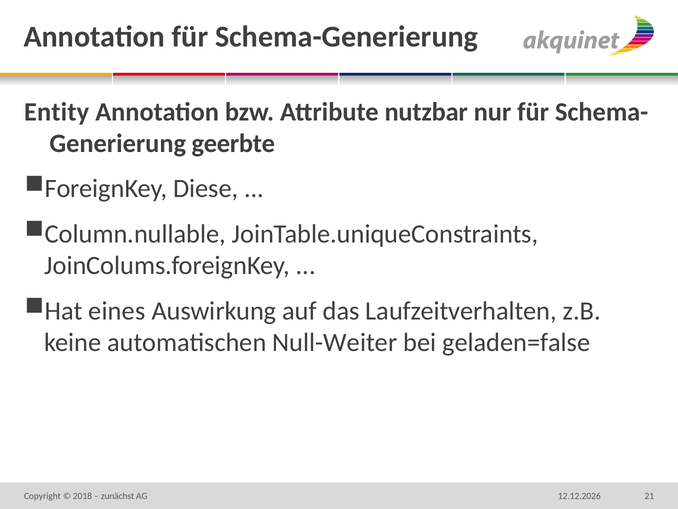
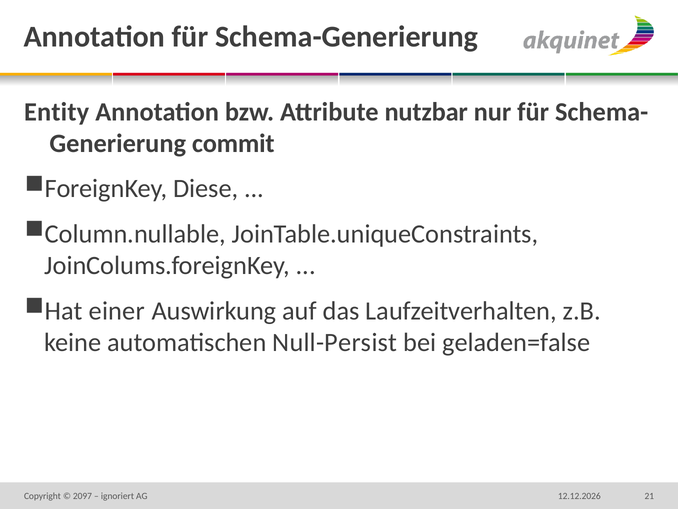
geerbte: geerbte -> commit (233, 143)
eines: eines -> einer (117, 311)
Null-Weiter: Null-Weiter -> Null-Persist (335, 342)
2018: 2018 -> 2097 (82, 496)
zunächst: zunächst -> ignoriert (117, 496)
